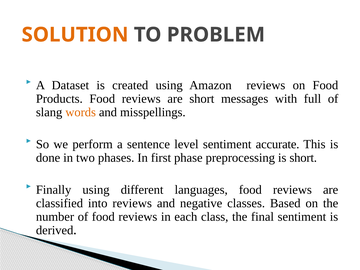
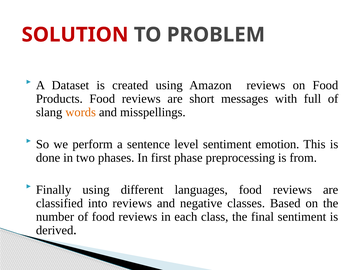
SOLUTION colour: orange -> red (75, 35)
accurate: accurate -> emotion (278, 144)
is short: short -> from (303, 158)
